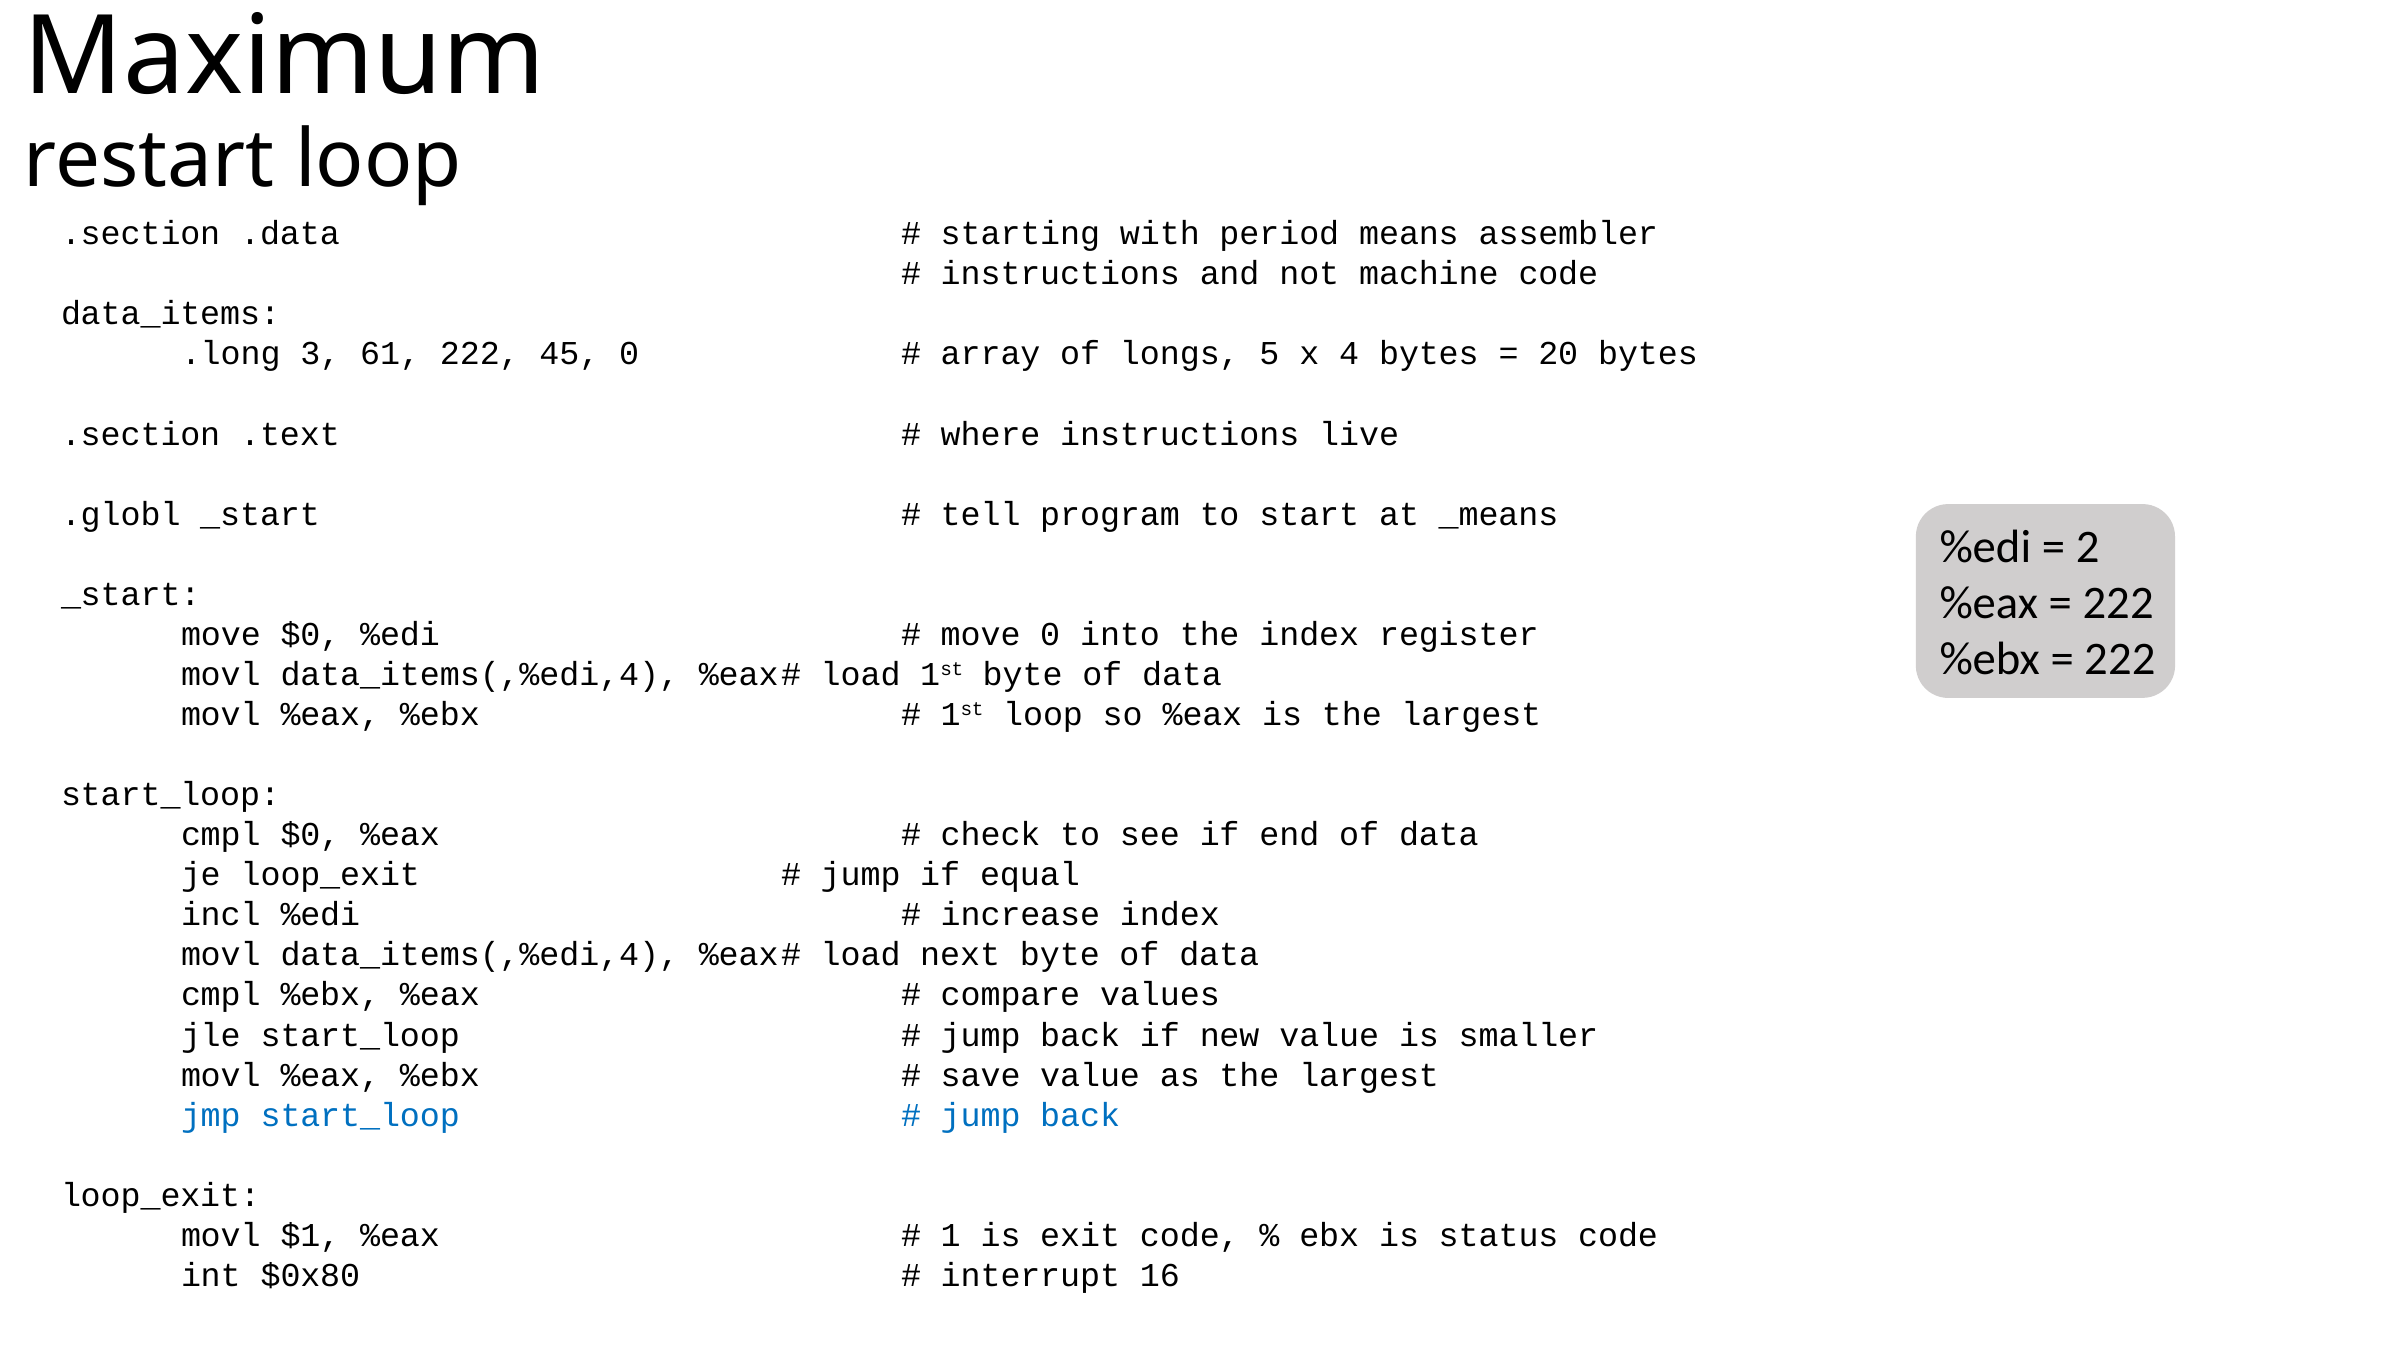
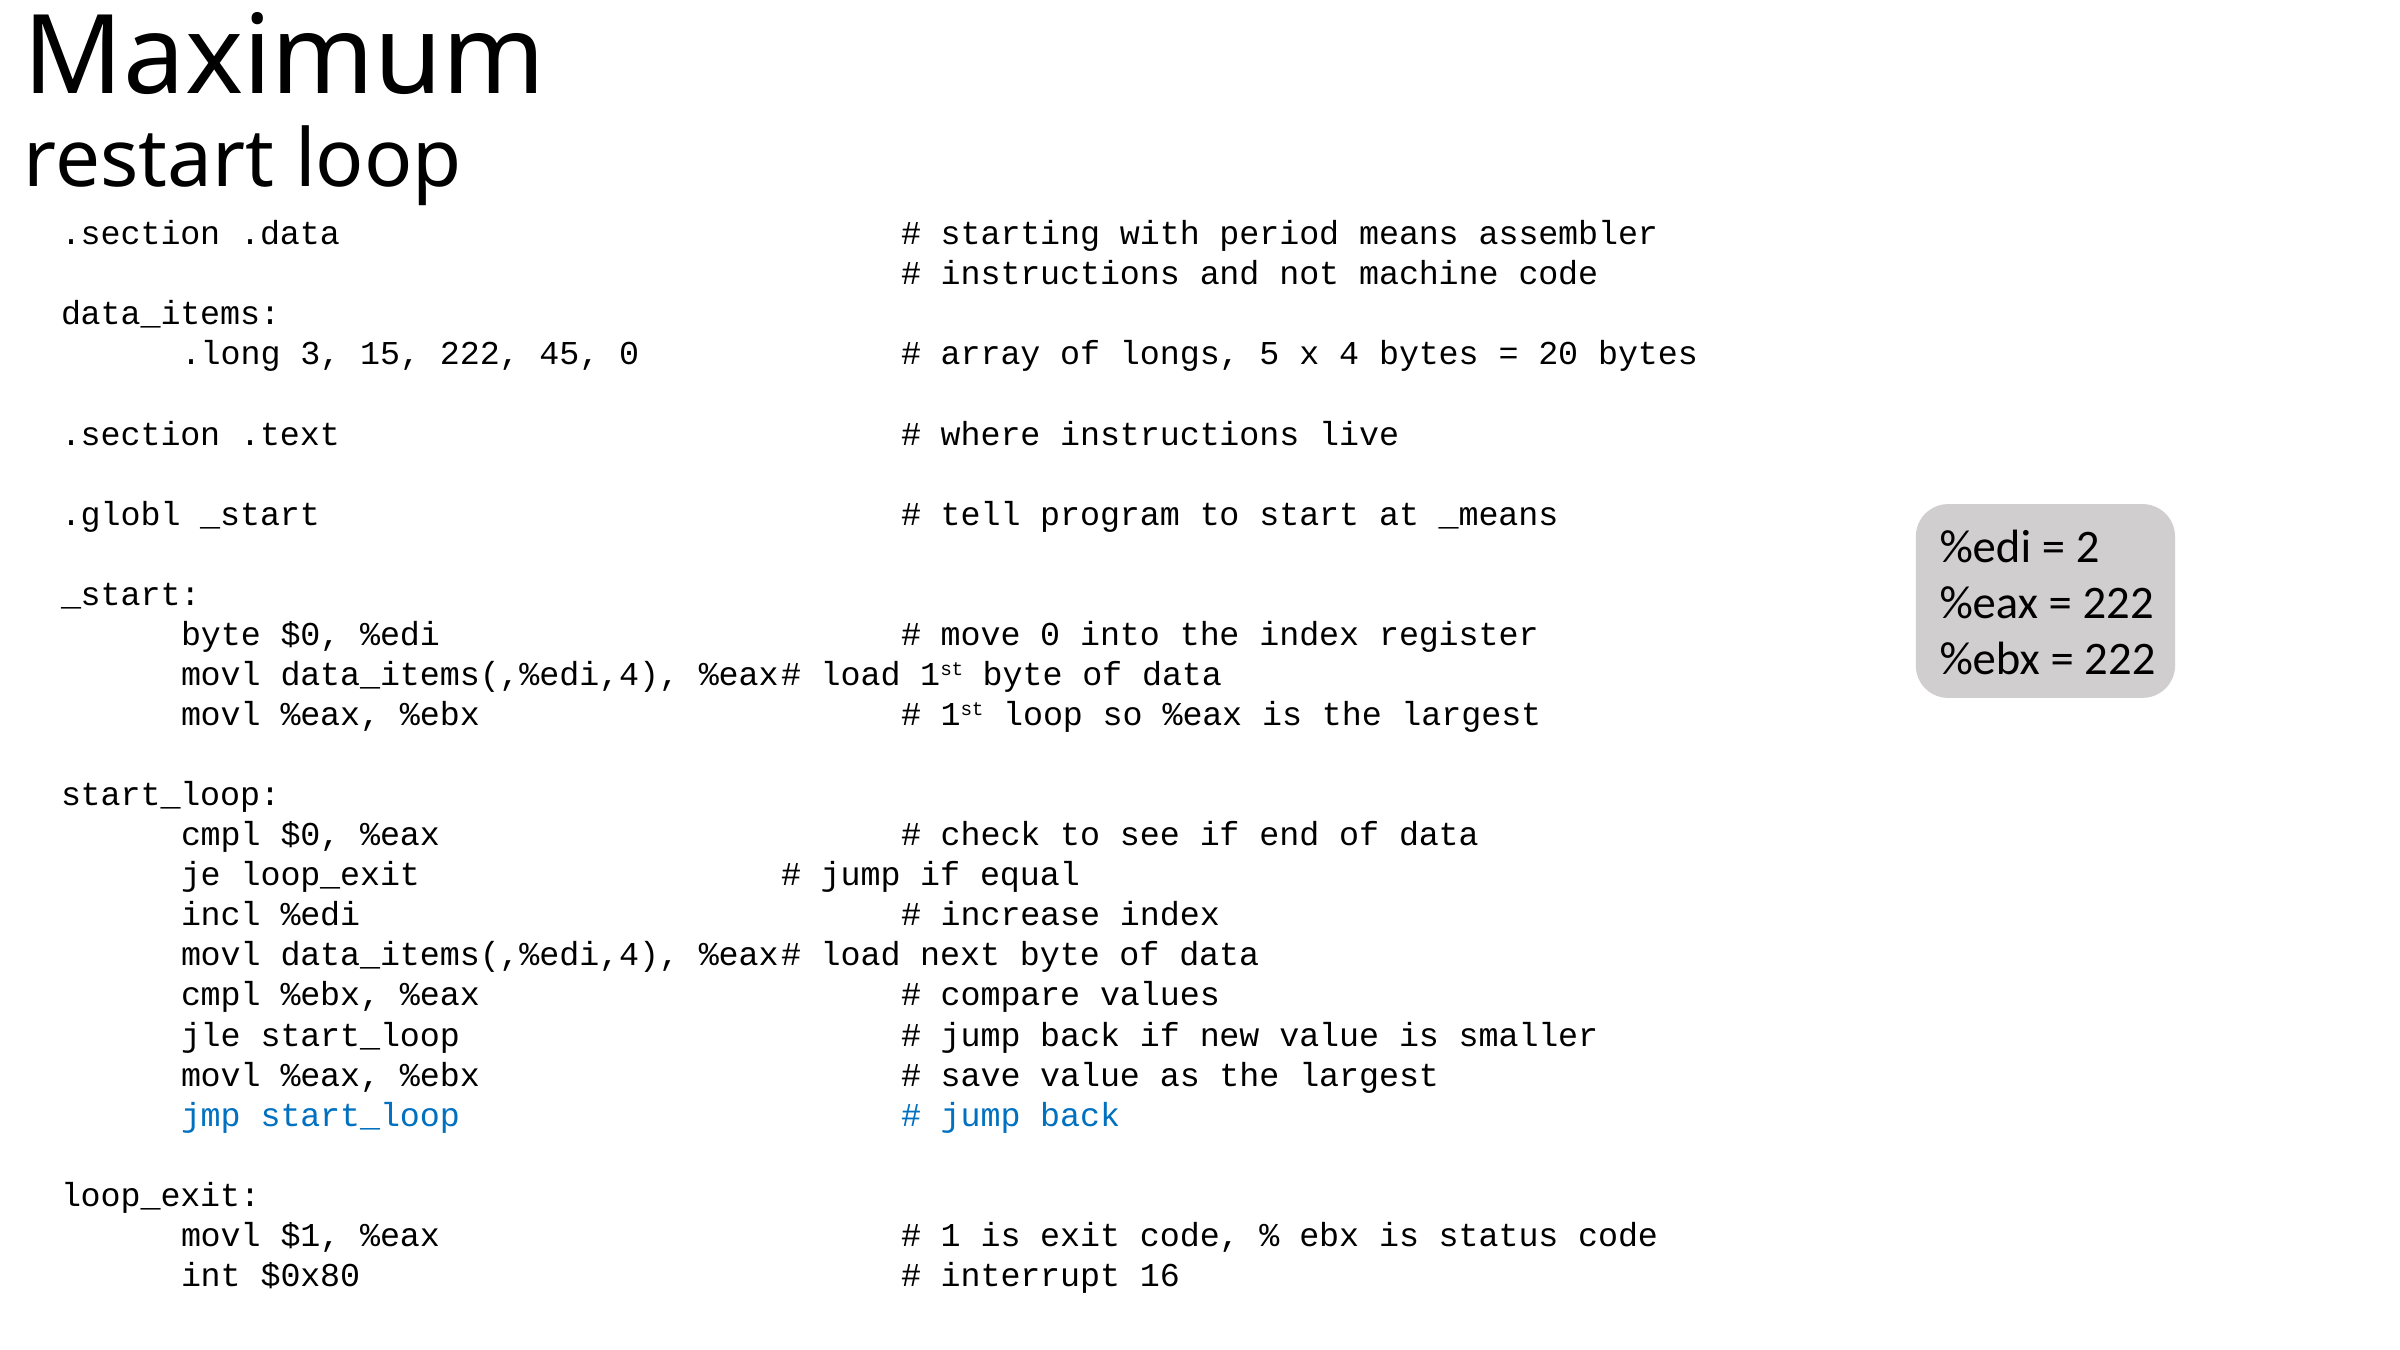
61: 61 -> 15 (390, 354)
move: move -> byte (221, 634)
